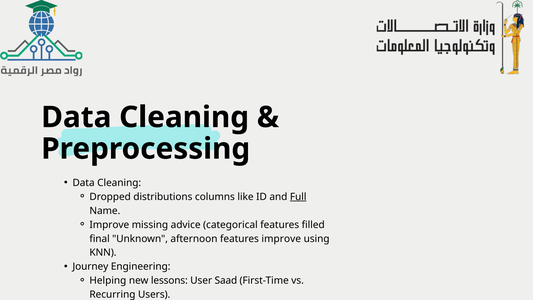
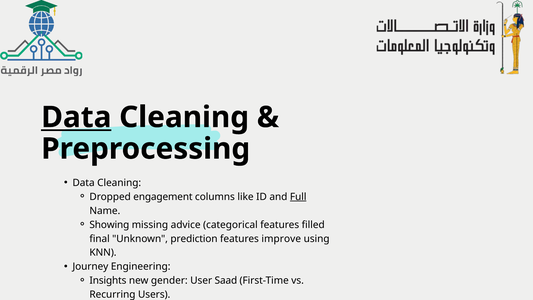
Data underline: none -> present (76, 117)
distributions: distributions -> engagement (163, 197)
Improve: Improve -> Showing (109, 225)
afternoon: afternoon -> prediction (194, 239)
Helping: Helping -> Insights (108, 280)
lessons: lessons -> gender (169, 280)
